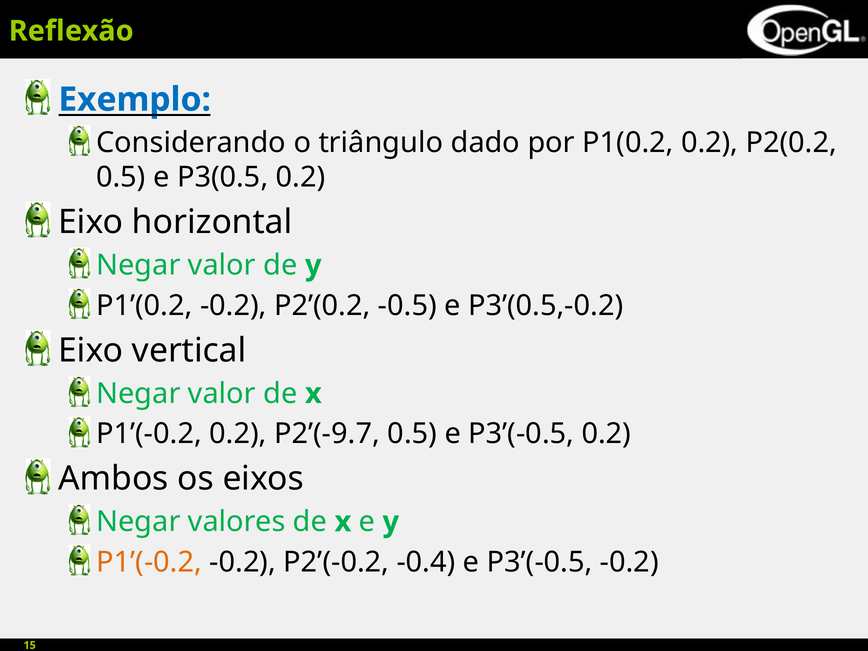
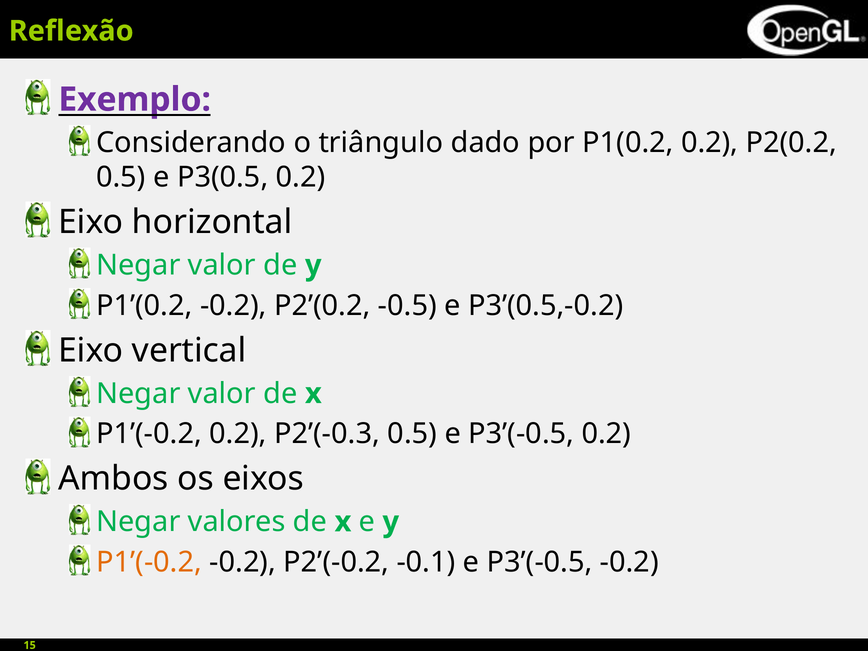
Exemplo colour: blue -> purple (135, 100)
P2’(-9.7: P2’(-9.7 -> P2’(-0.3 (327, 434)
-0.4: -0.4 -> -0.1 (426, 562)
